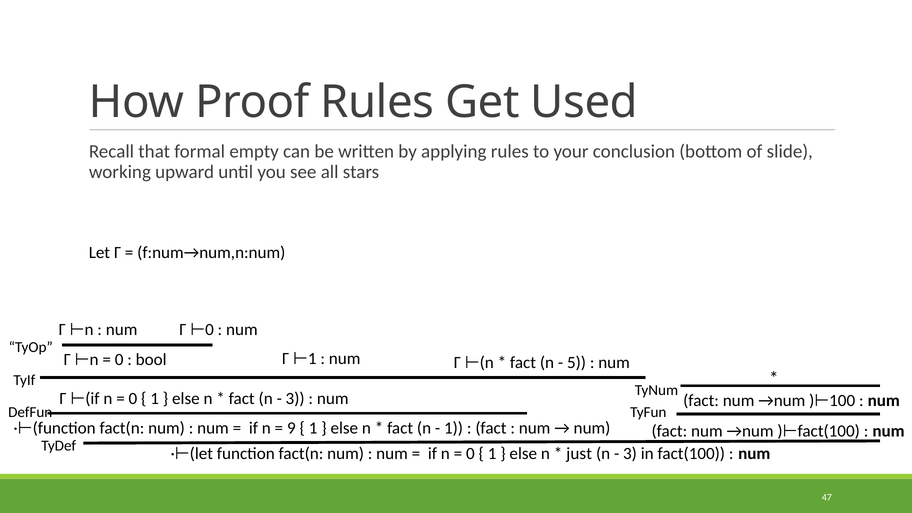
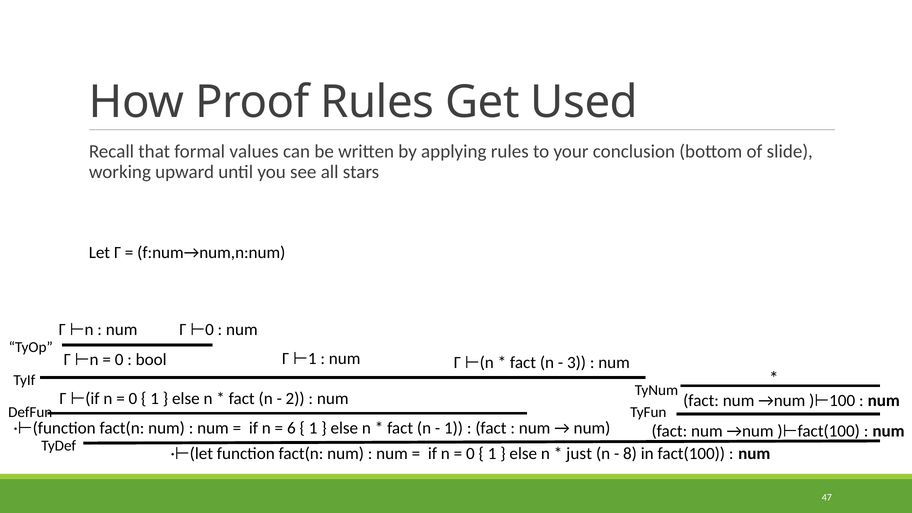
empty: empty -> values (254, 152)
5: 5 -> 3 (577, 363)
3: 3 -> 2 (295, 398)
9: 9 -> 6 (291, 428)
3: 3 -> 8 (630, 454)
